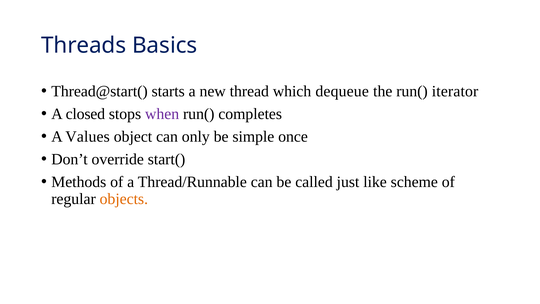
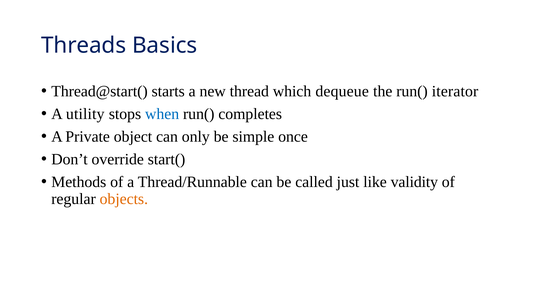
closed: closed -> utility (85, 114)
when colour: purple -> blue (162, 114)
Values: Values -> Private (88, 137)
scheme: scheme -> validity (414, 182)
